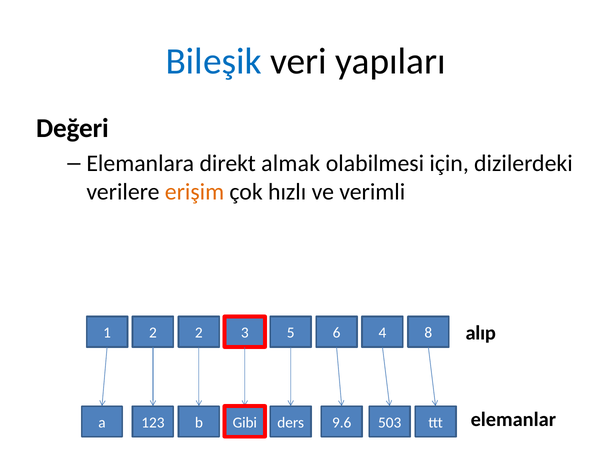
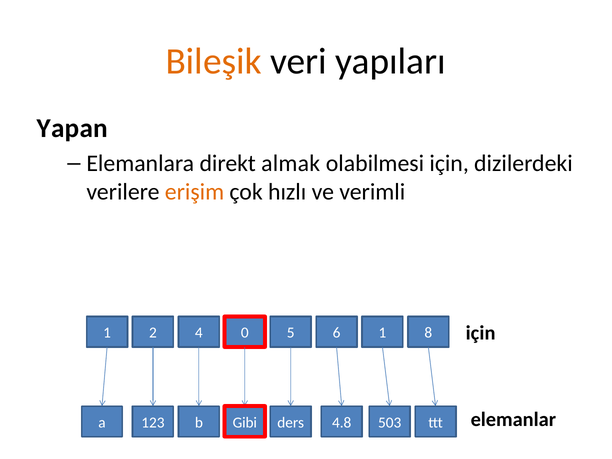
Bileşik colour: blue -> orange (214, 61)
Değeri: Değeri -> Yapan (72, 128)
alıp: alıp -> için (481, 333)
1 2: 2 -> 4 (199, 333)
3: 3 -> 0 (245, 333)
6 4: 4 -> 1 (382, 333)
9.6: 9.6 -> 4.8 (342, 422)
